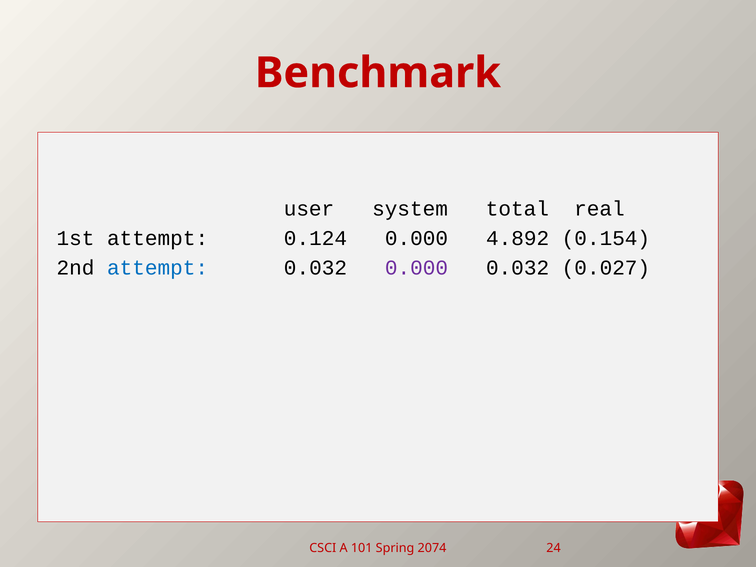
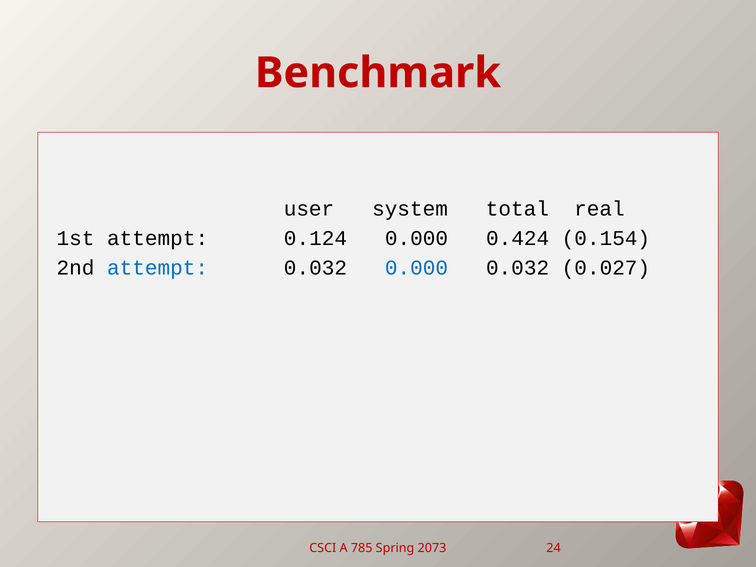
4.892: 4.892 -> 0.424 (518, 238)
0.000 colour: purple -> blue (416, 268)
101: 101 -> 785 (362, 548)
2074: 2074 -> 2073 (432, 548)
